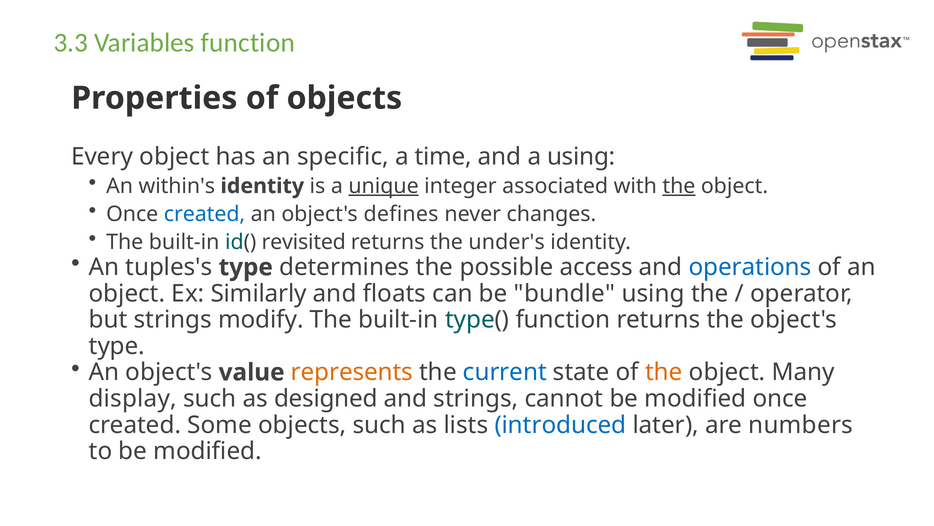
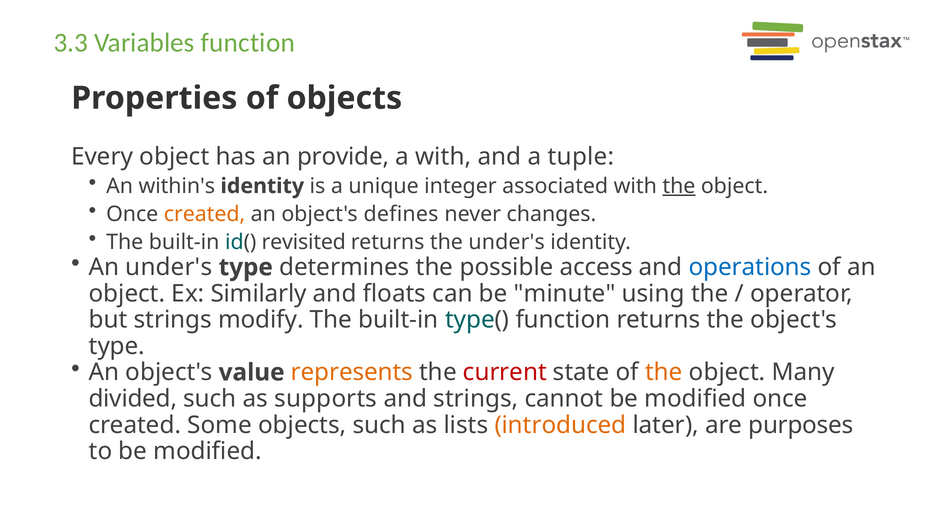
specific: specific -> provide (343, 157)
a time: time -> with (443, 157)
a using: using -> tuple (581, 157)
unique underline: present -> none (384, 186)
created colour: blue -> orange (205, 214)
An tuples's: tuples's -> under's (169, 267)
bundle: bundle -> minute (565, 293)
current colour: blue -> red (505, 372)
display: display -> divided (133, 398)
designed: designed -> supports (326, 398)
introduced colour: blue -> orange (560, 424)
numbers: numbers -> purposes (801, 424)
